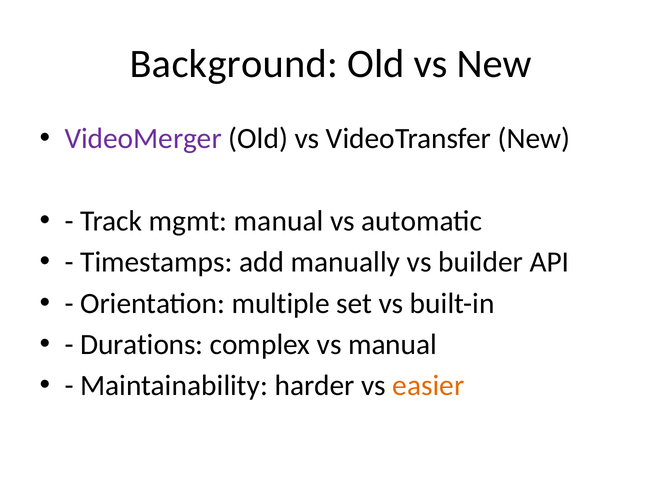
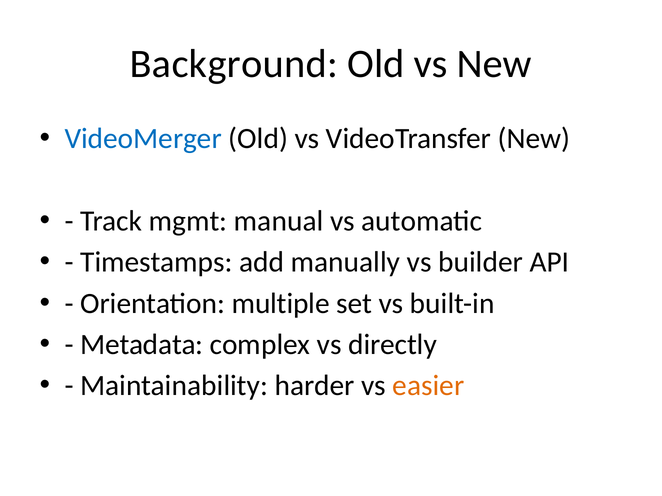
VideoMerger colour: purple -> blue (143, 139)
Durations: Durations -> Metadata (142, 345)
vs manual: manual -> directly (392, 345)
